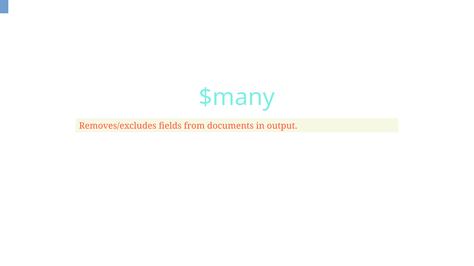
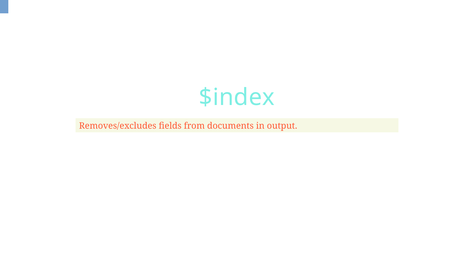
$many: $many -> $index (237, 98)
